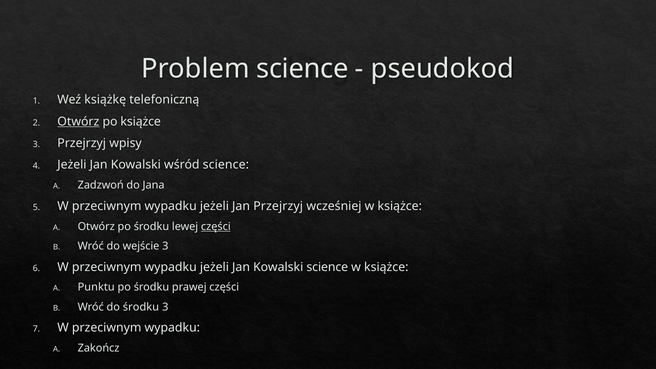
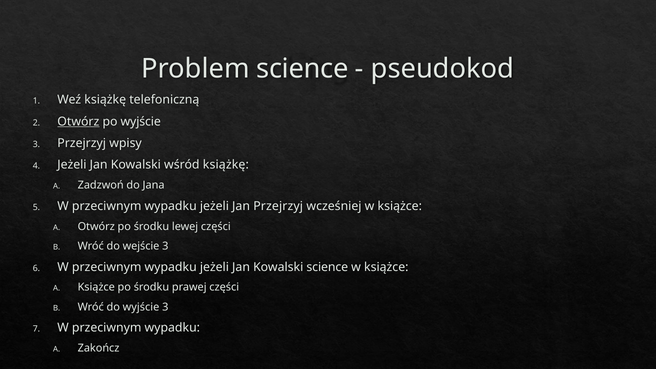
po książce: książce -> wyjście (141, 122)
wśród science: science -> książkę (226, 165)
części underline: present -> none (216, 226)
Punktu: Punktu -> Książce (96, 287)
do środku: środku -> wyjście (141, 307)
